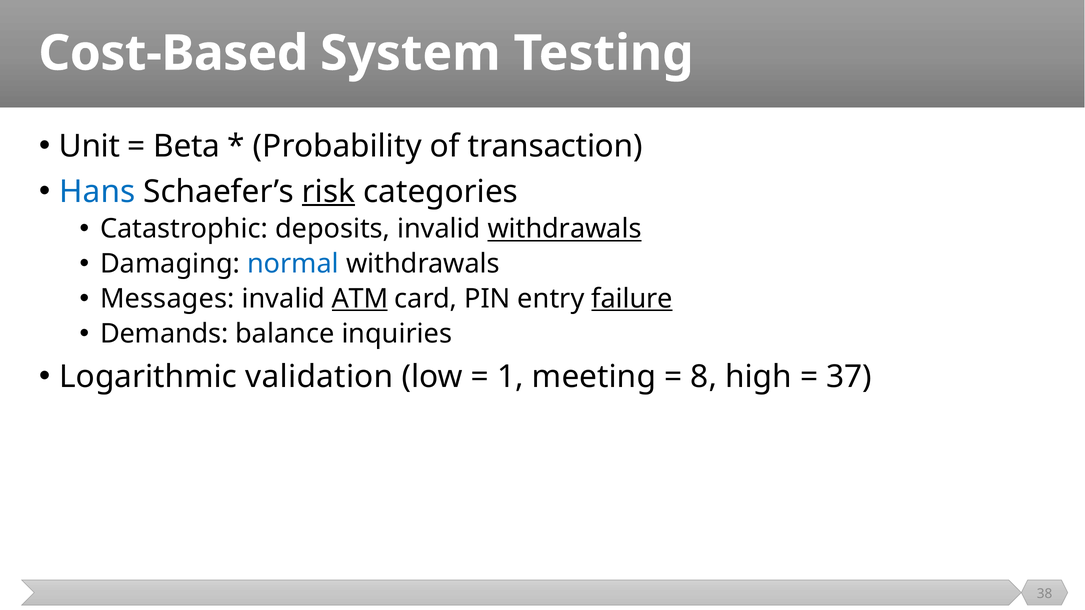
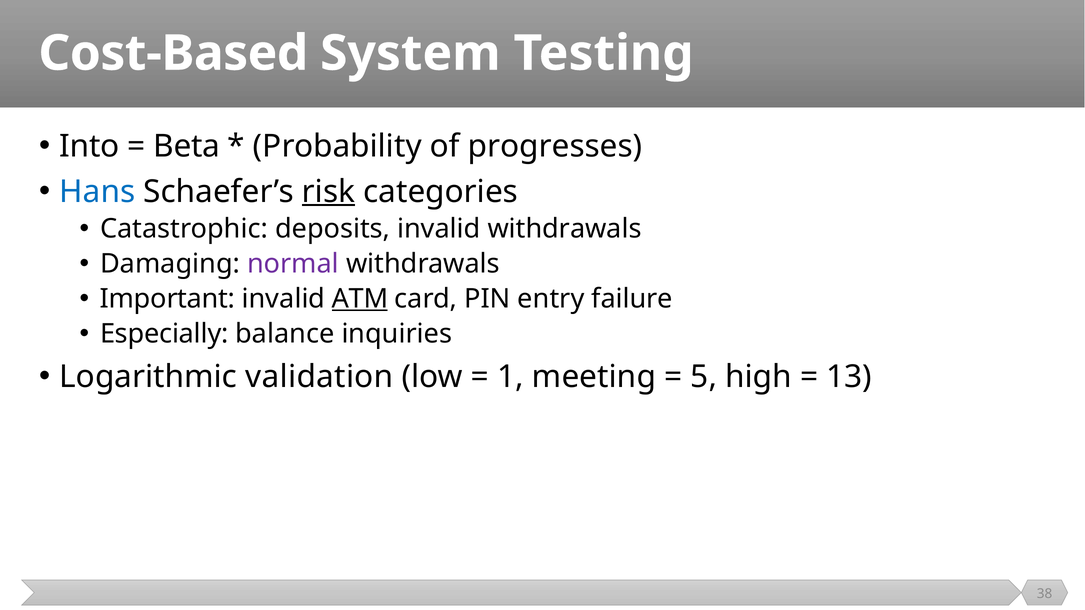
Unit: Unit -> Into (89, 146)
transaction: transaction -> progresses (555, 146)
withdrawals underline: present -> none (565, 229)
normal colour: blue -> purple (293, 264)
Messages: Messages -> Important (168, 299)
failure underline: present -> none (632, 299)
Demands: Demands -> Especially (164, 334)
8: 8 -> 5 (704, 377)
37: 37 -> 13 (849, 377)
